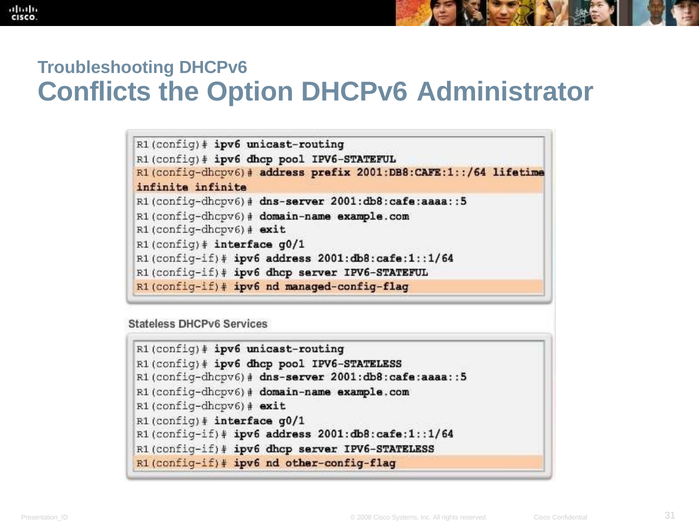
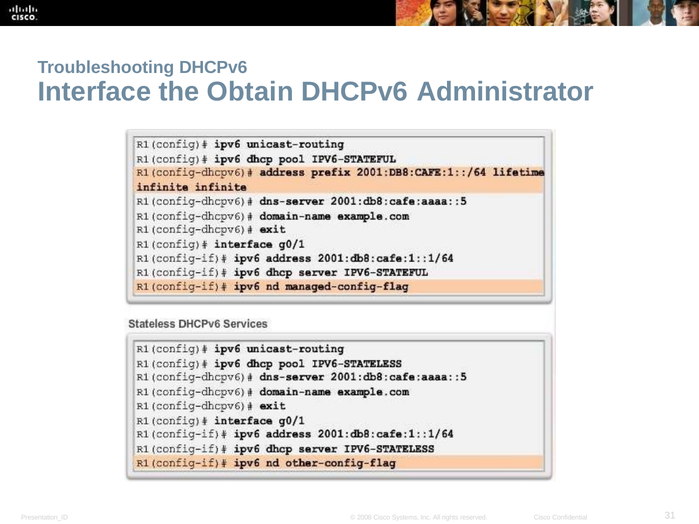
Conflicts: Conflicts -> Interface (94, 92)
Option: Option -> Obtain (250, 92)
